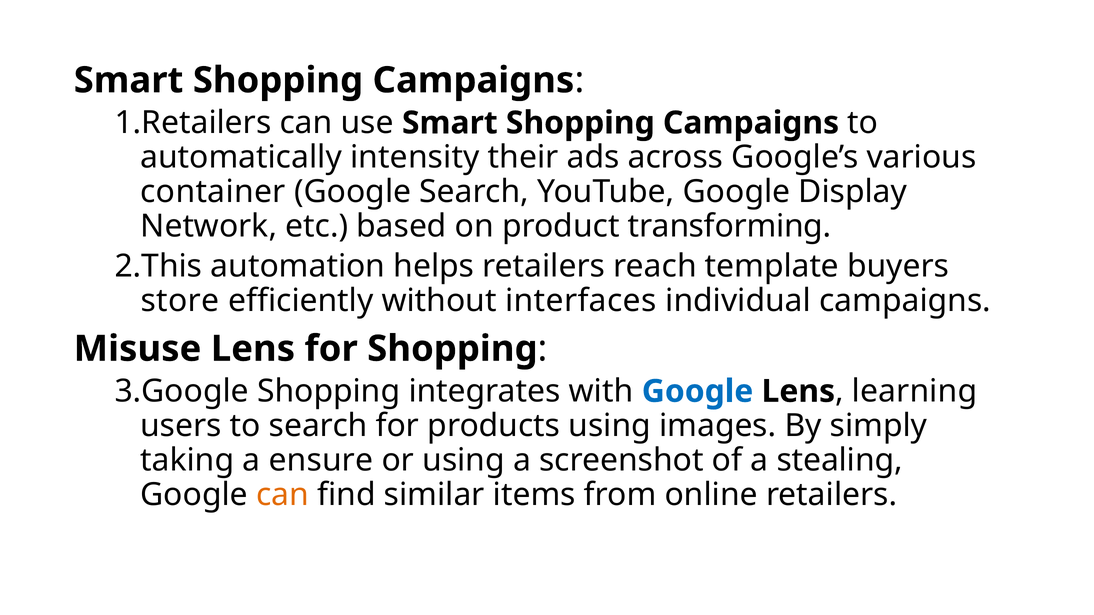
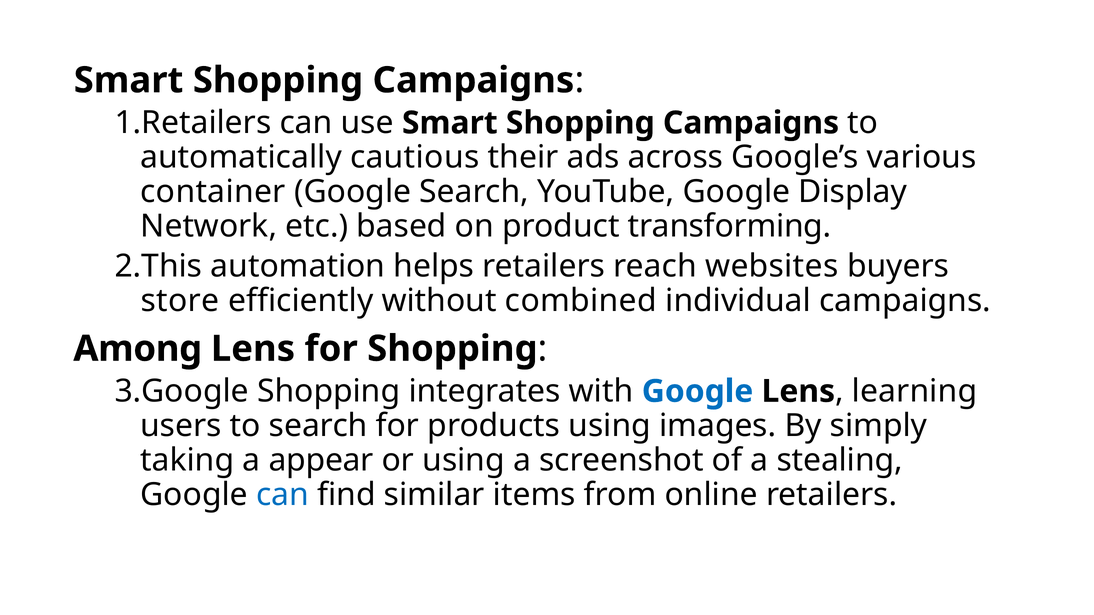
intensity: intensity -> cautious (415, 157)
template: template -> websites (772, 266)
interfaces: interfaces -> combined (581, 301)
Misuse: Misuse -> Among (138, 349)
ensure: ensure -> appear (321, 460)
can colour: orange -> blue (282, 495)
